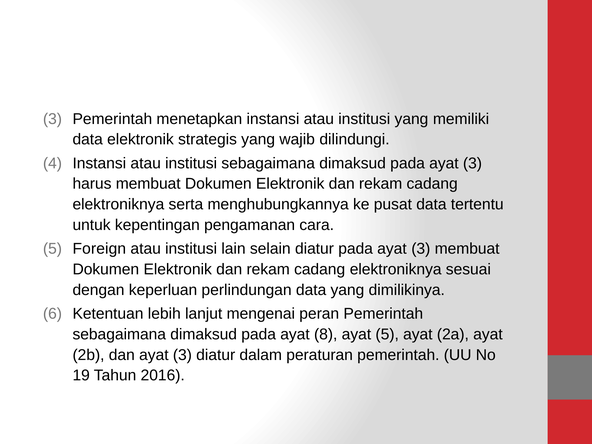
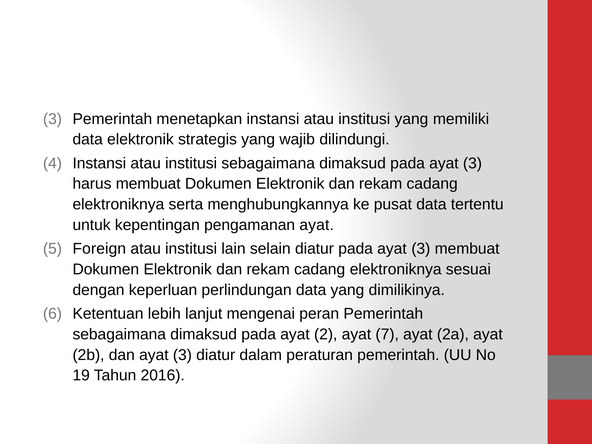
pengamanan cara: cara -> ayat (317, 225)
8: 8 -> 2 (326, 334)
ayat 5: 5 -> 7 (387, 334)
